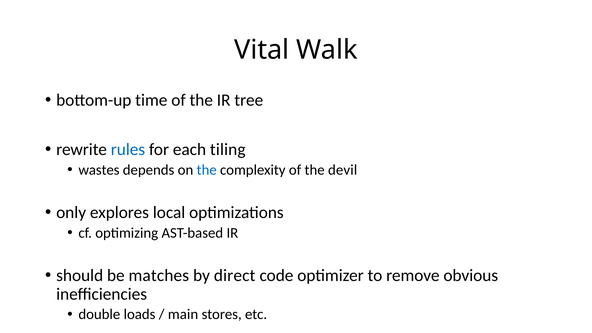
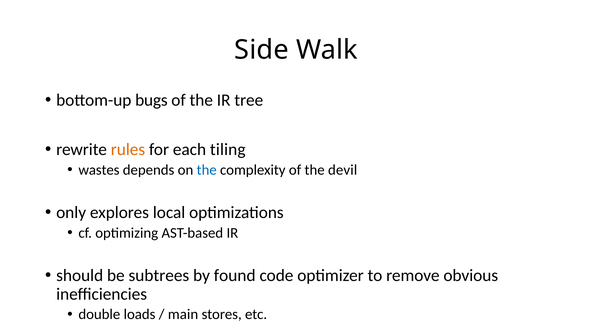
Vital: Vital -> Side (262, 50)
time: time -> bugs (151, 100)
rules colour: blue -> orange (128, 150)
matches: matches -> subtrees (159, 275)
direct: direct -> found (235, 275)
